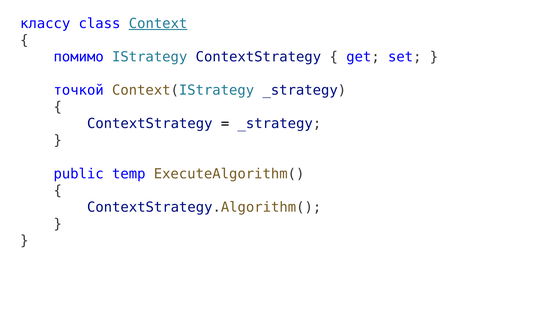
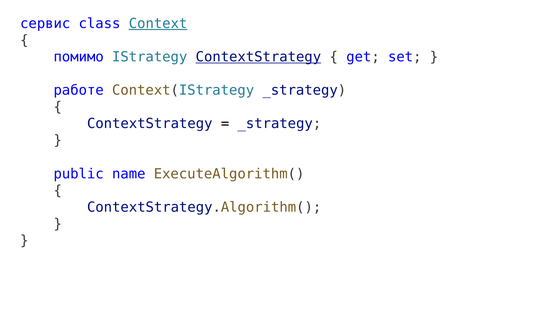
классу: классу -> сервис (45, 24)
ContextStrategy underline: none -> present (258, 57)
точкой: точкой -> работе (79, 90)
temp: temp -> name (129, 174)
